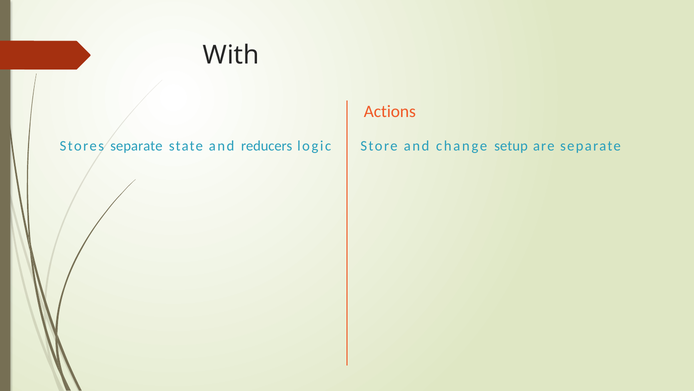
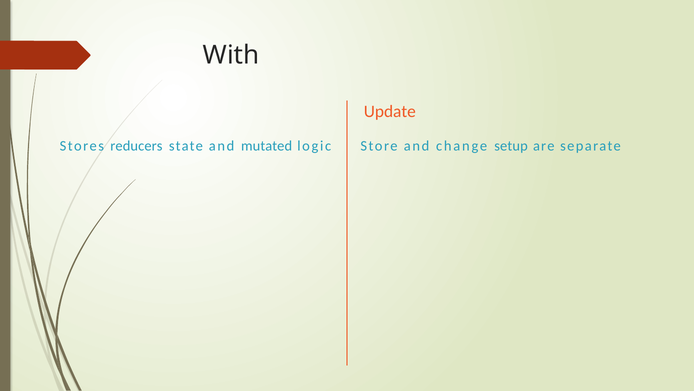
Actions: Actions -> Update (390, 111)
Stores separate: separate -> reducers (136, 146)
reducers: reducers -> mutated (267, 146)
